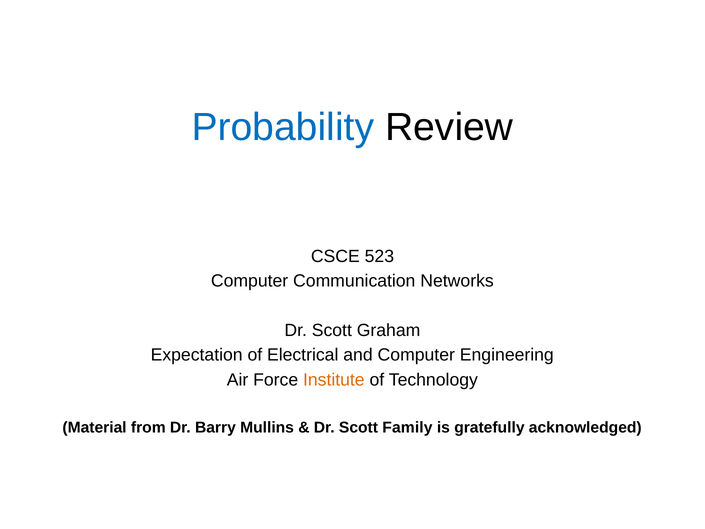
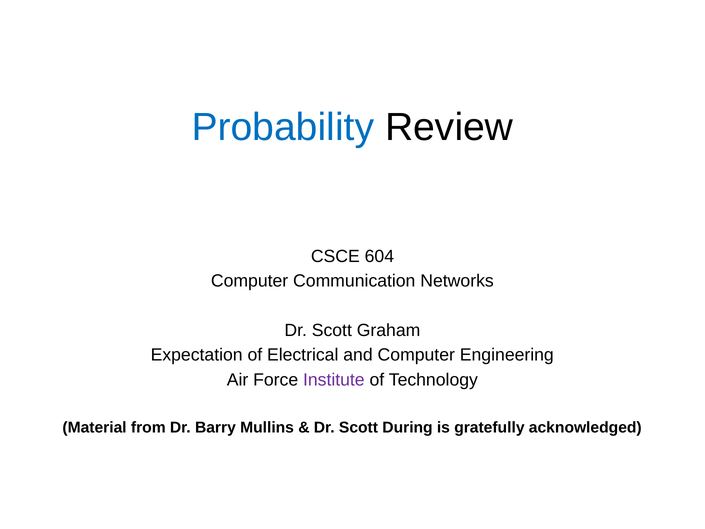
523: 523 -> 604 (379, 256)
Institute colour: orange -> purple (334, 380)
Family: Family -> During (408, 427)
